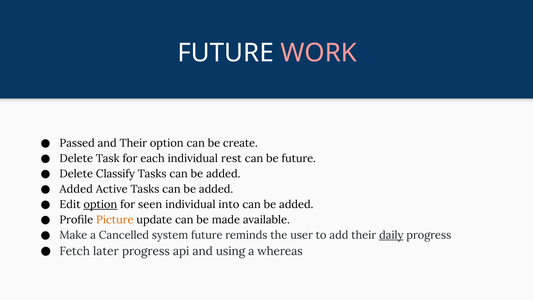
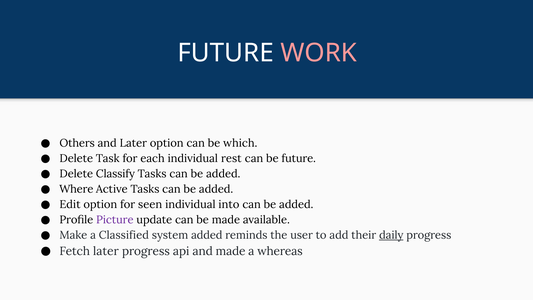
Passed: Passed -> Others (77, 143)
and Their: Their -> Later (133, 143)
create: create -> which (240, 143)
Added: Added -> Where (76, 189)
option underline: present -> none (100, 204)
Picture colour: orange -> purple (115, 220)
Cancelled: Cancelled -> Classified (124, 235)
system future: future -> added (207, 235)
and using: using -> made (231, 251)
